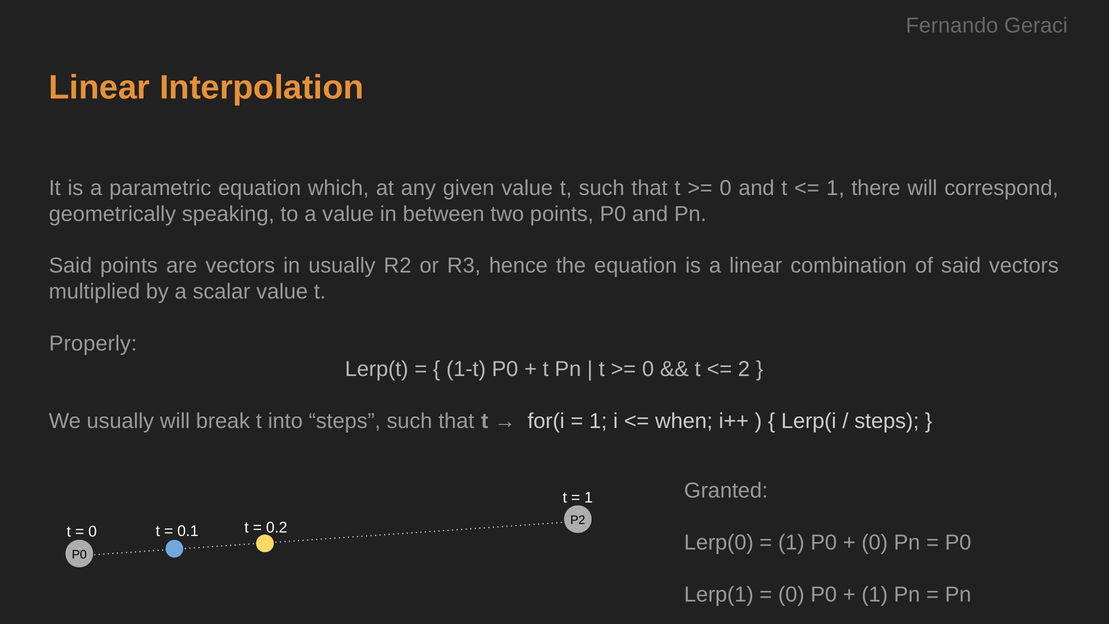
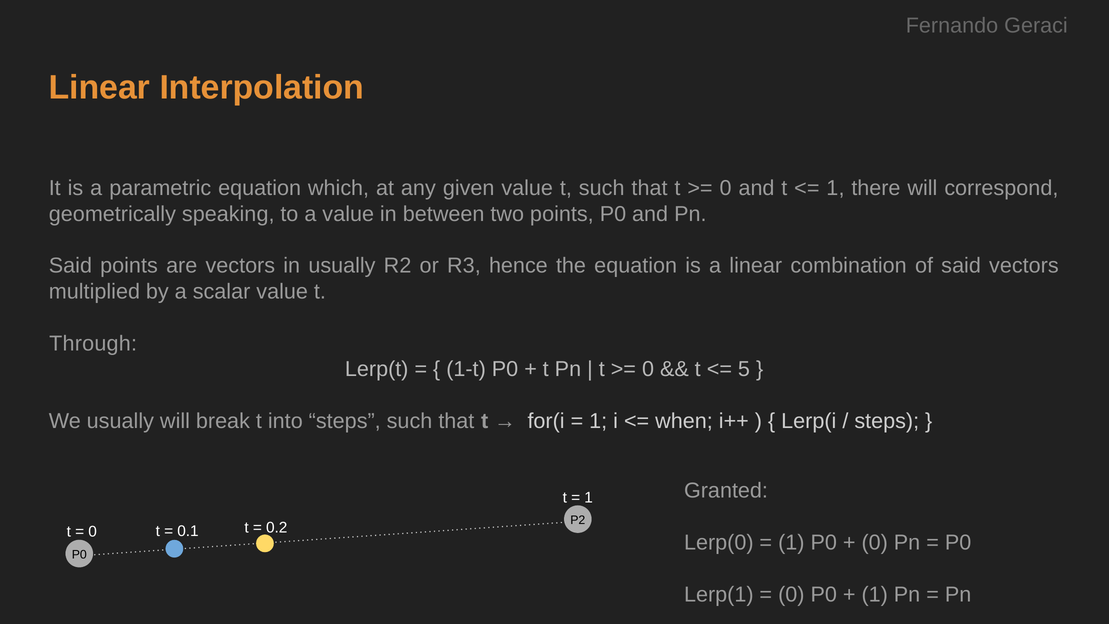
Properly: Properly -> Through (93, 343)
2: 2 -> 5 (744, 369)
